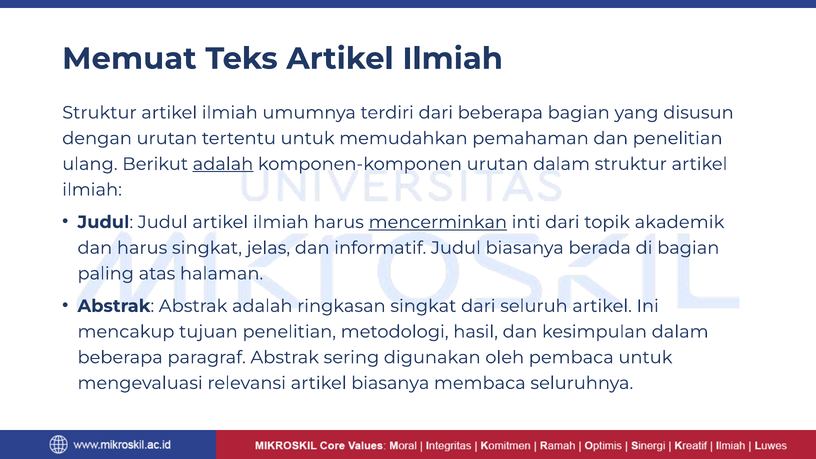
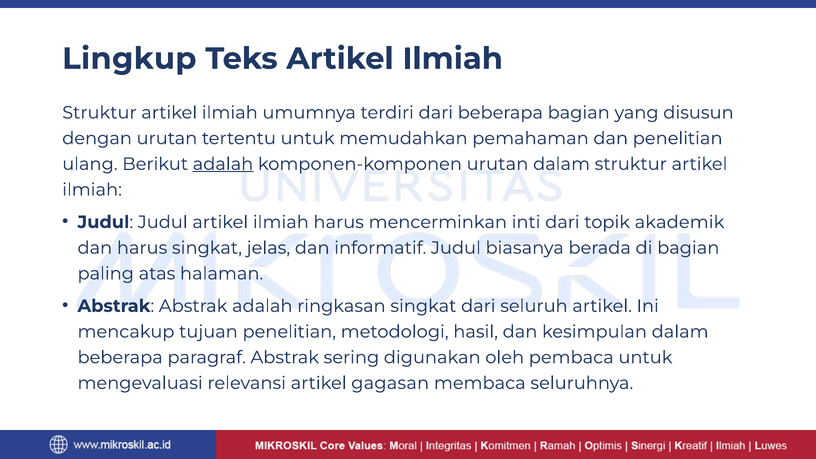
Memuat: Memuat -> Lingkup (129, 59)
mencerminkan underline: present -> none (438, 222)
artikel biasanya: biasanya -> gagasan (390, 383)
